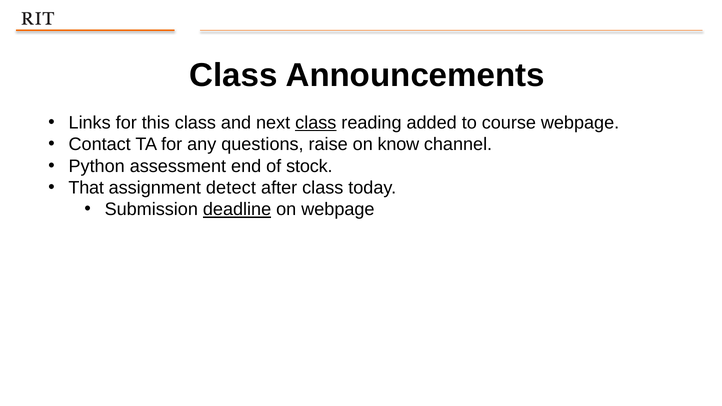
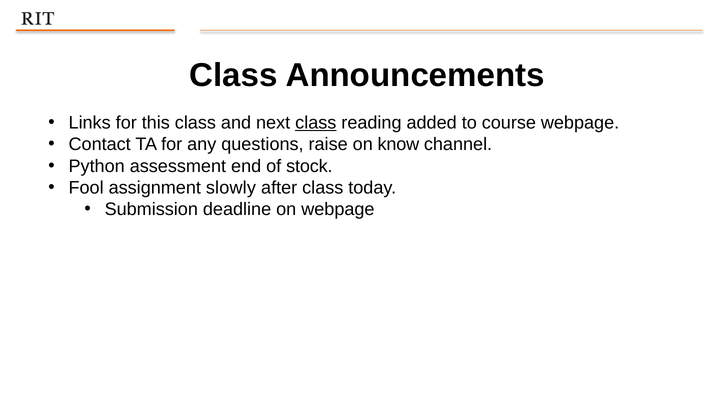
That: That -> Fool (86, 188)
detect: detect -> slowly (231, 188)
deadline underline: present -> none (237, 210)
